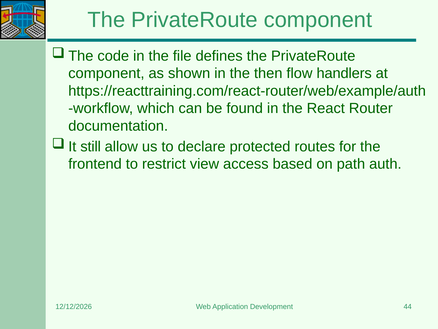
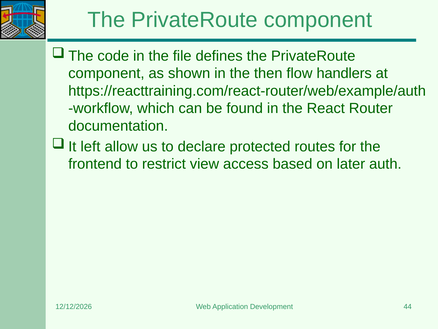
still: still -> left (90, 146)
path: path -> later (351, 164)
